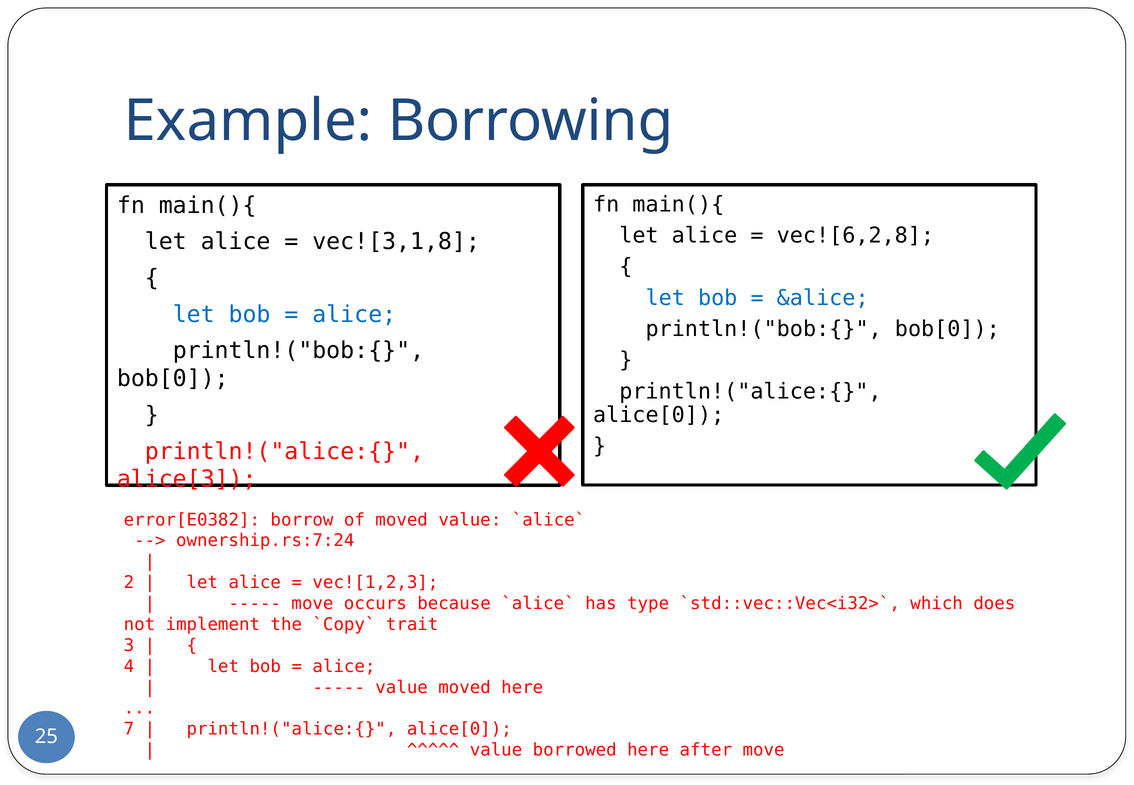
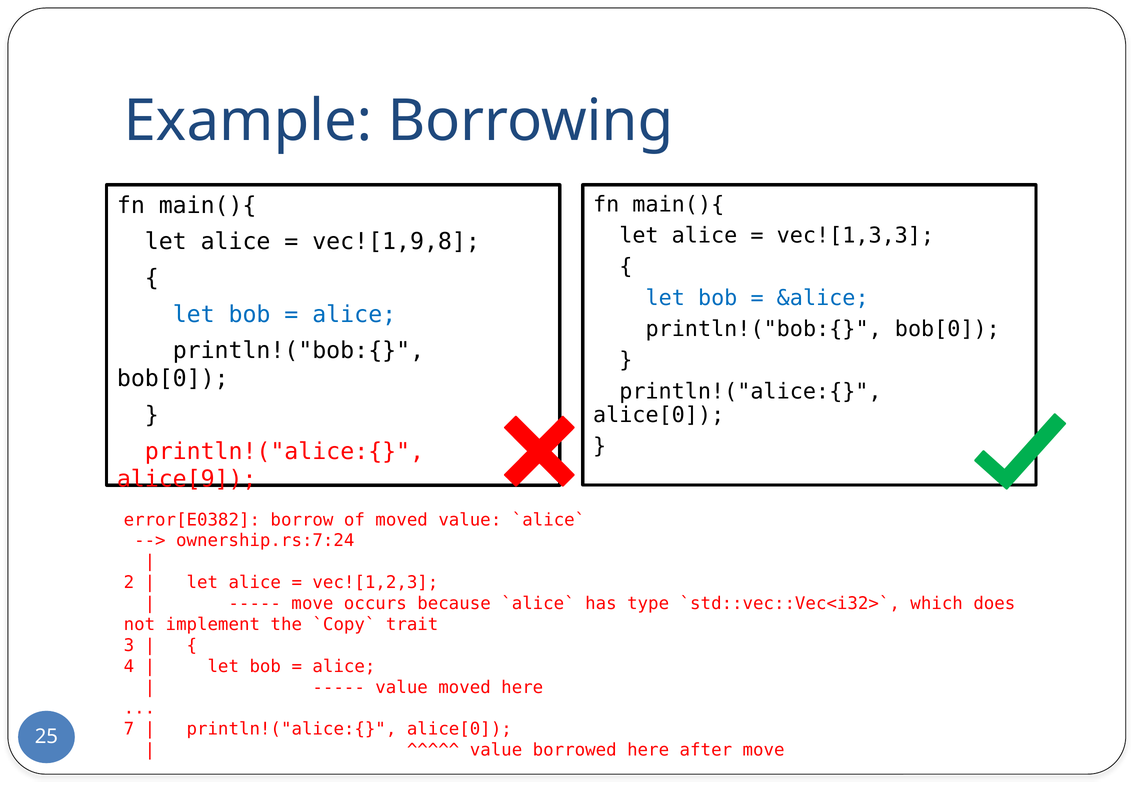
vec![6,2,8: vec![6,2,8 -> vec![1,3,3 (855, 236)
vec![3,1,8: vec![3,1,8 -> vec![1,9,8 (396, 242)
alice[3: alice[3 -> alice[9 (187, 479)
